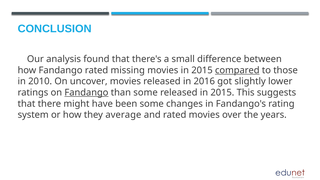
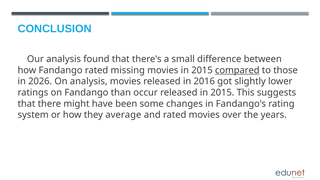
2010: 2010 -> 2026 (40, 81)
On uncover: uncover -> analysis (89, 81)
Fandango underline: present -> none (86, 93)
than some: some -> occur (146, 93)
